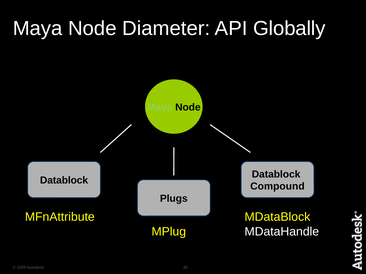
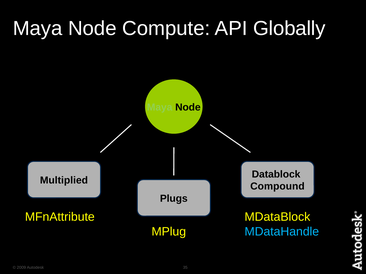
Diameter: Diameter -> Compute (166, 29)
Datablock: Datablock -> Multiplied (64, 181)
MDataHandle colour: white -> light blue (282, 232)
